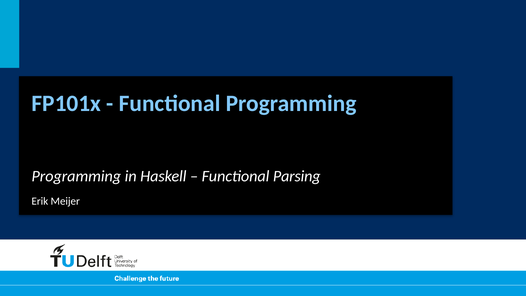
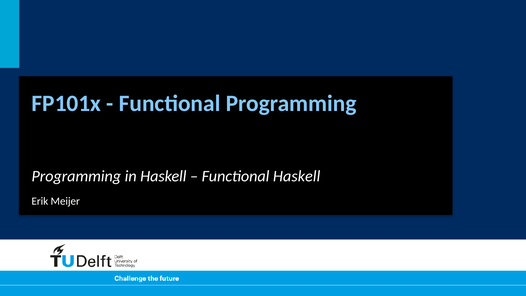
Functional Parsing: Parsing -> Haskell (297, 176)
